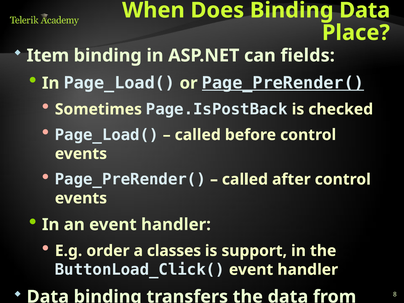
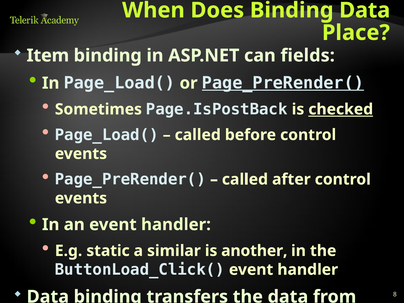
checked underline: none -> present (341, 109)
order: order -> static (108, 251)
classes: classes -> similar (174, 251)
support: support -> another (254, 251)
